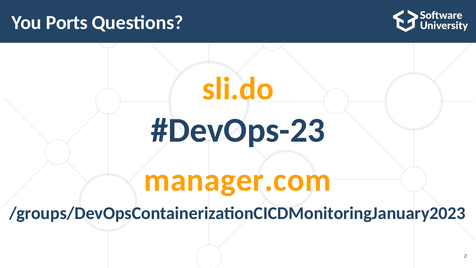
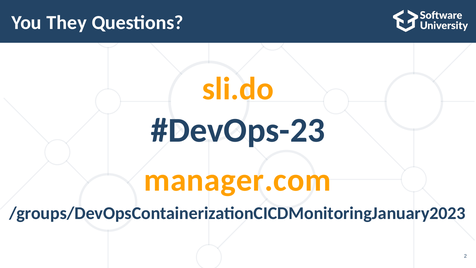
Ports: Ports -> They (67, 23)
